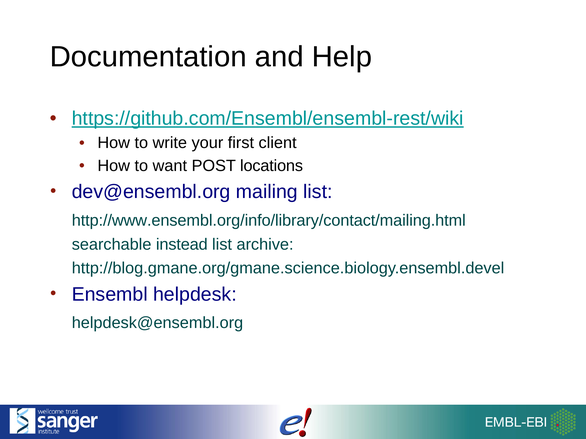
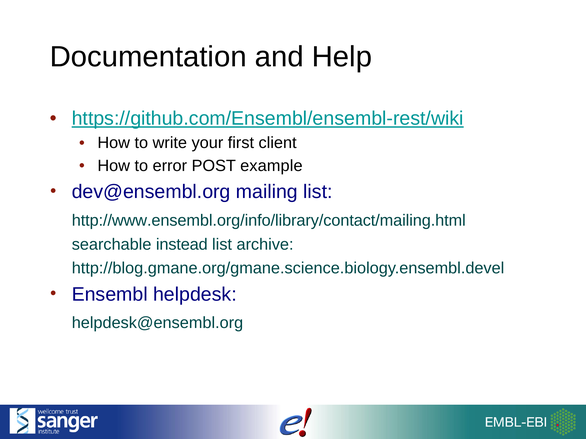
want: want -> error (170, 166)
locations: locations -> example (271, 166)
